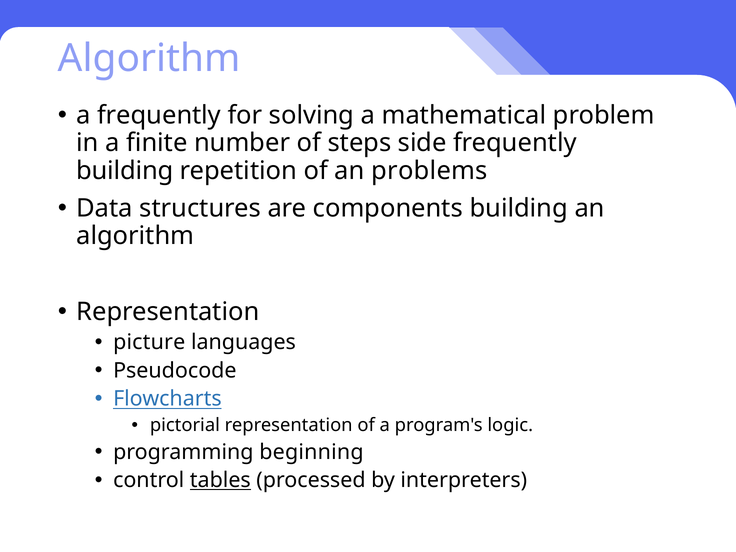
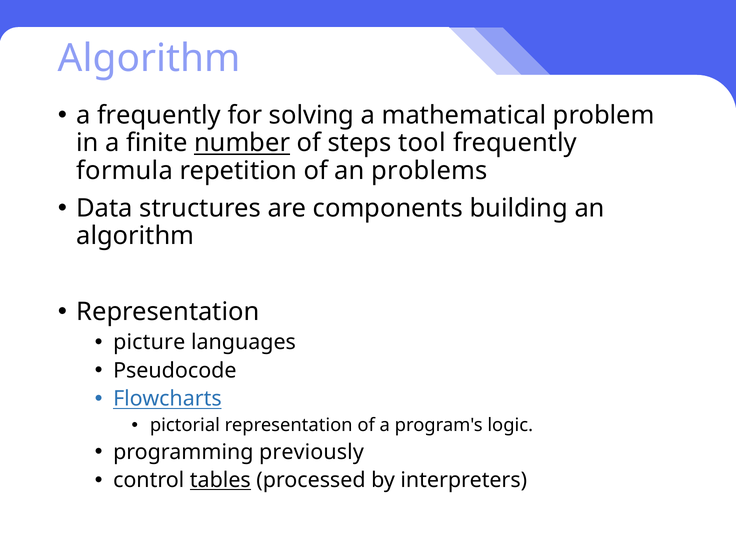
number underline: none -> present (242, 143)
side: side -> tool (422, 143)
building: building -> formula (125, 171)
beginning: beginning -> previously (311, 452)
